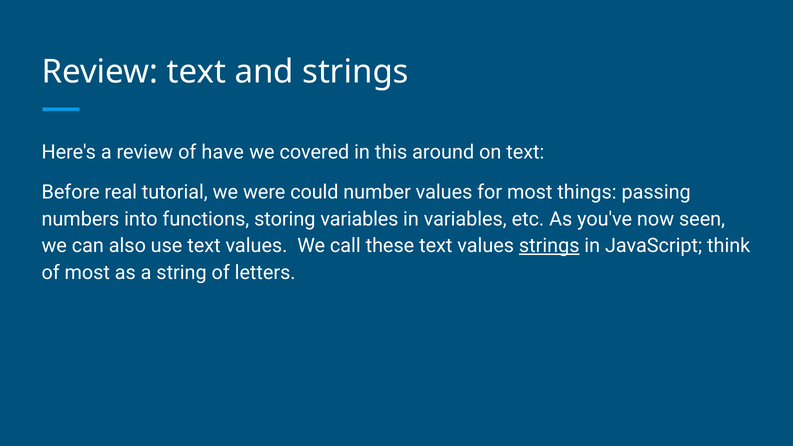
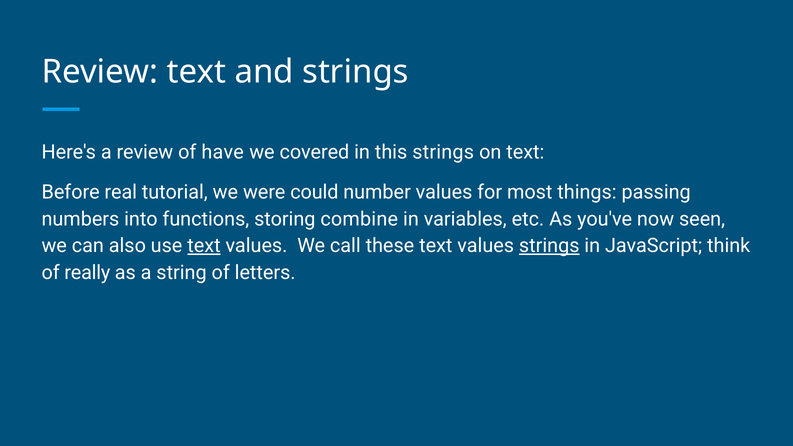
this around: around -> strings (443, 152)
storing variables: variables -> combine (359, 219)
text underline: none -> present (204, 246)
of most: most -> really (87, 273)
